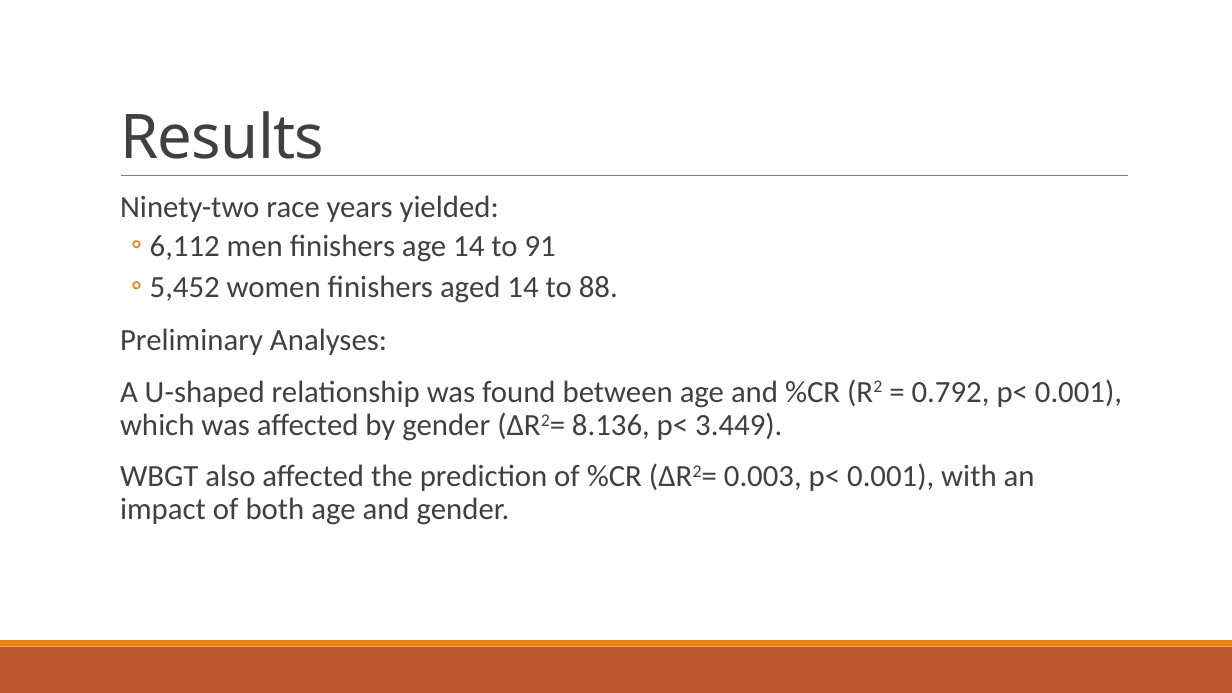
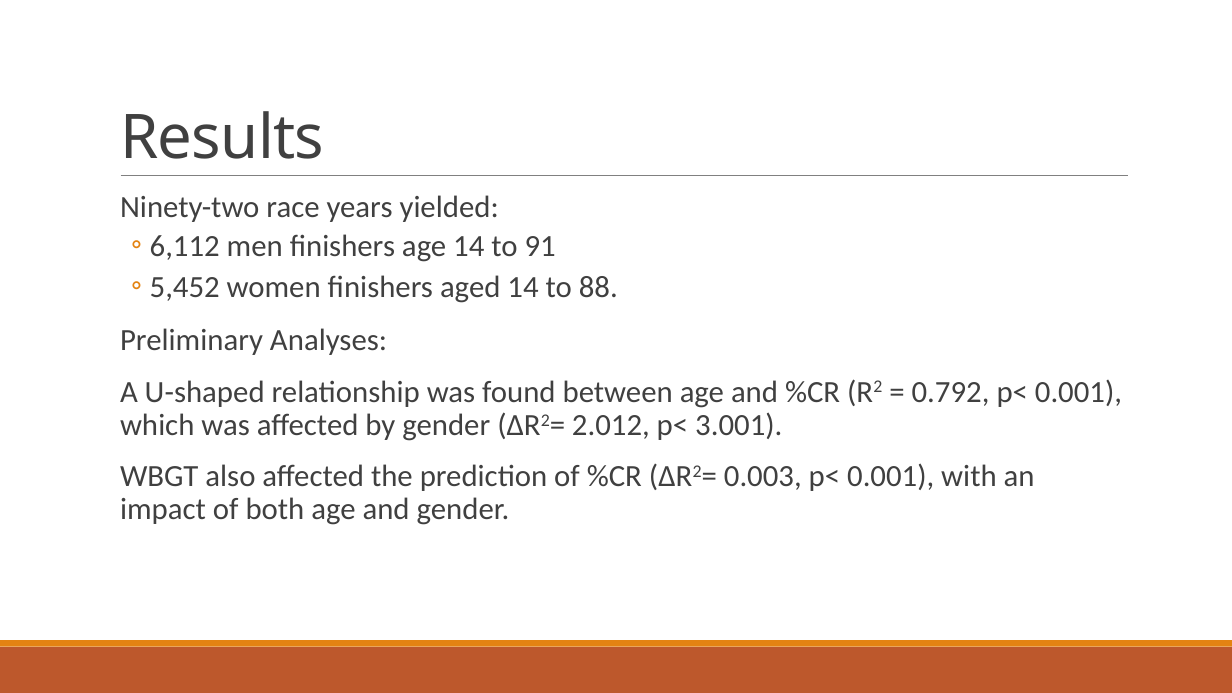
8.136: 8.136 -> 2.012 (611, 425)
3.449: 3.449 -> 3.001 (739, 425)
